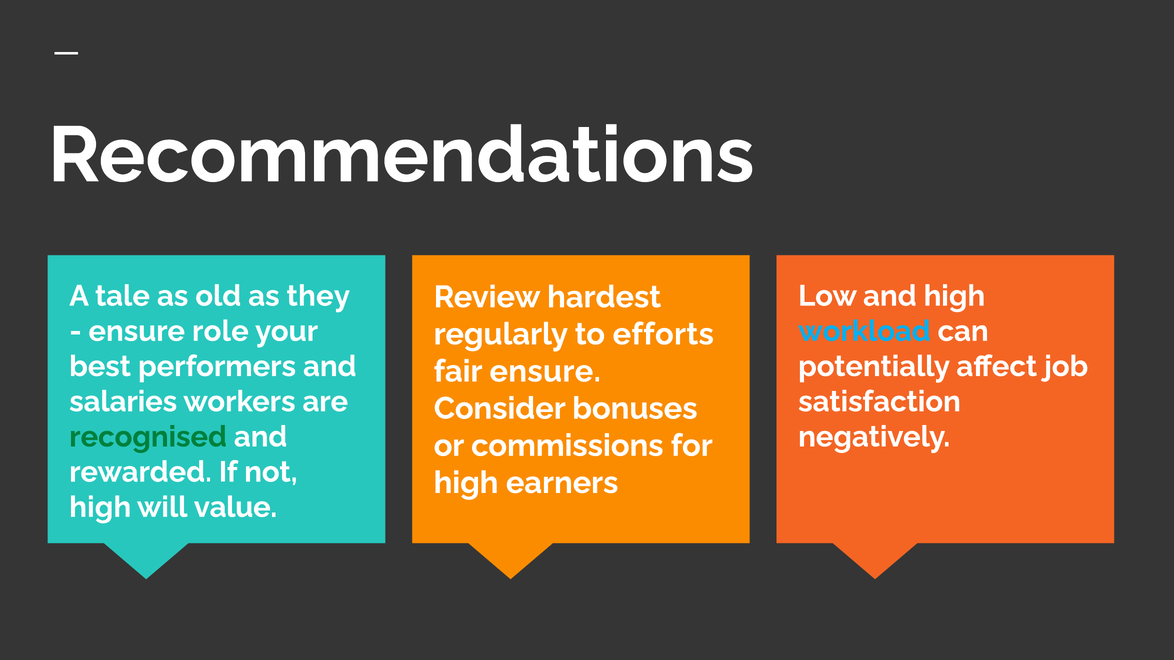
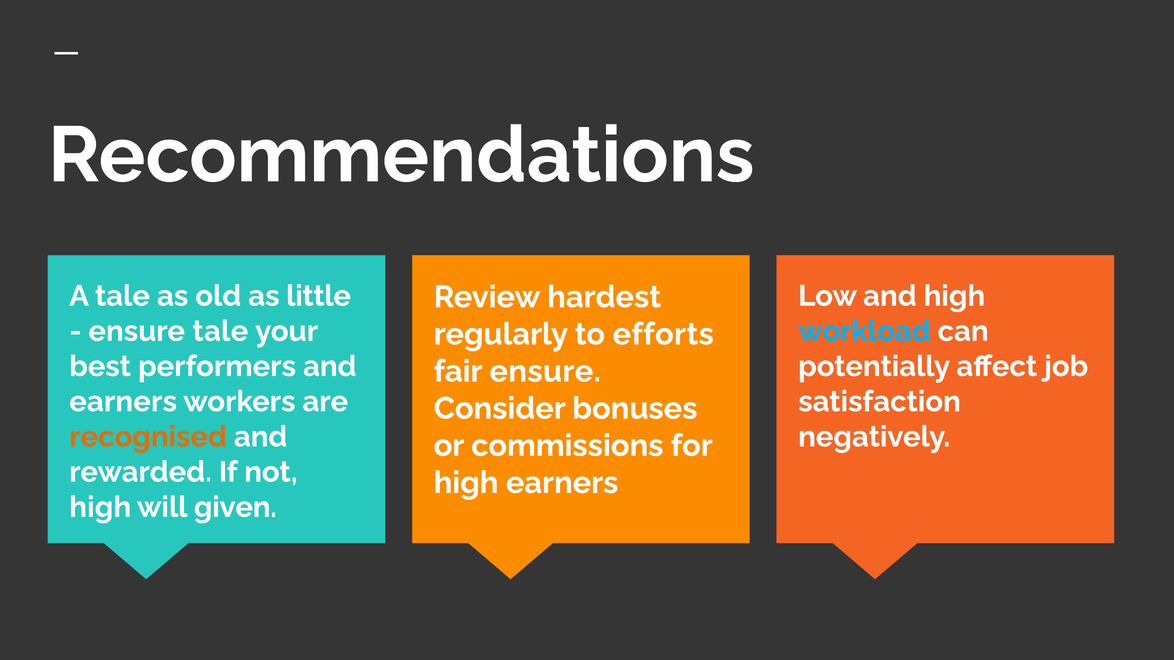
they: they -> little (319, 296)
ensure role: role -> tale (220, 331)
salaries: salaries -> earners (123, 402)
recognised colour: green -> orange (148, 437)
value: value -> given (235, 507)
